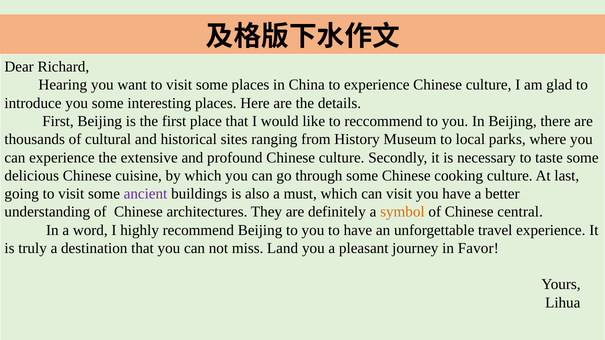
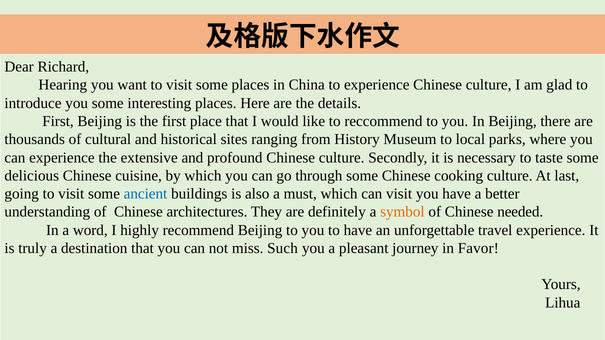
ancient colour: purple -> blue (146, 194)
central: central -> needed (520, 212)
Land: Land -> Such (282, 248)
